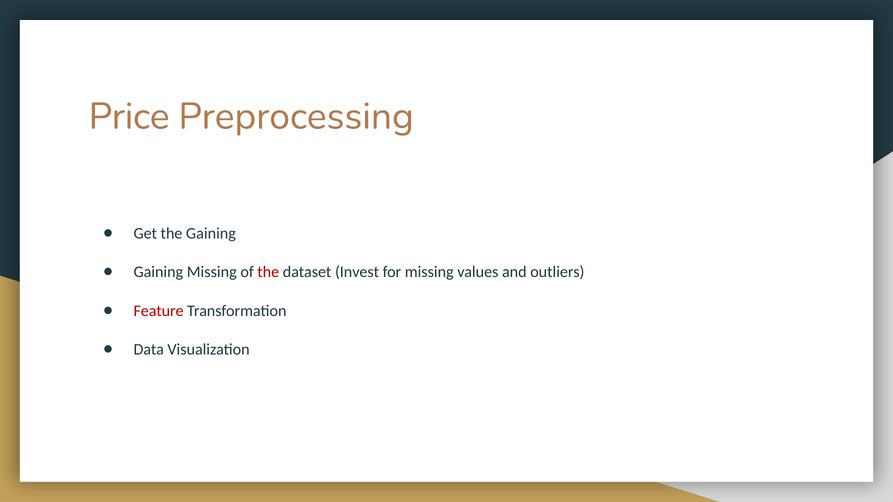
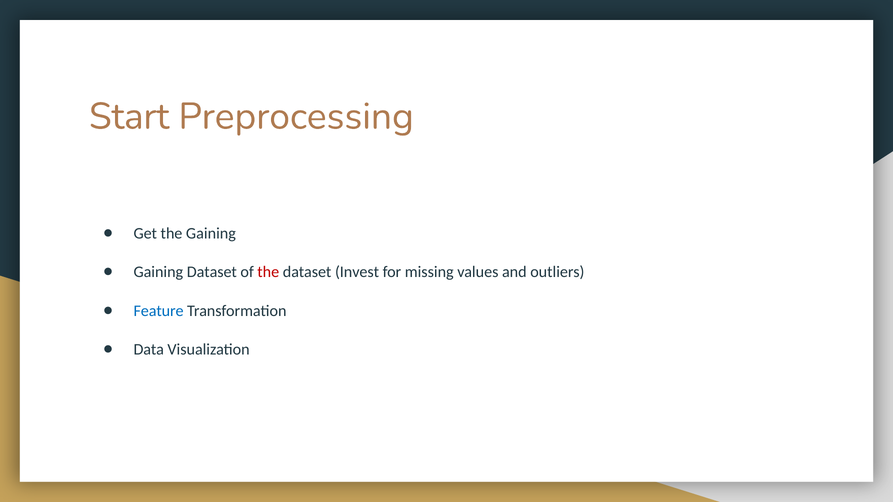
Price: Price -> Start (129, 116)
Gaining Missing: Missing -> Dataset (212, 272)
Feature colour: red -> blue (159, 311)
